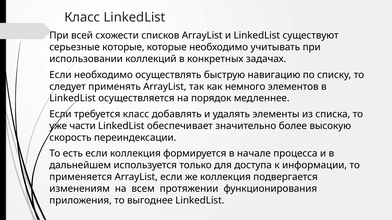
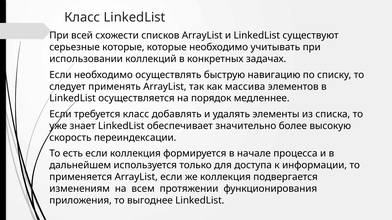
немного: немного -> массива (245, 87)
части: части -> знает (83, 126)
